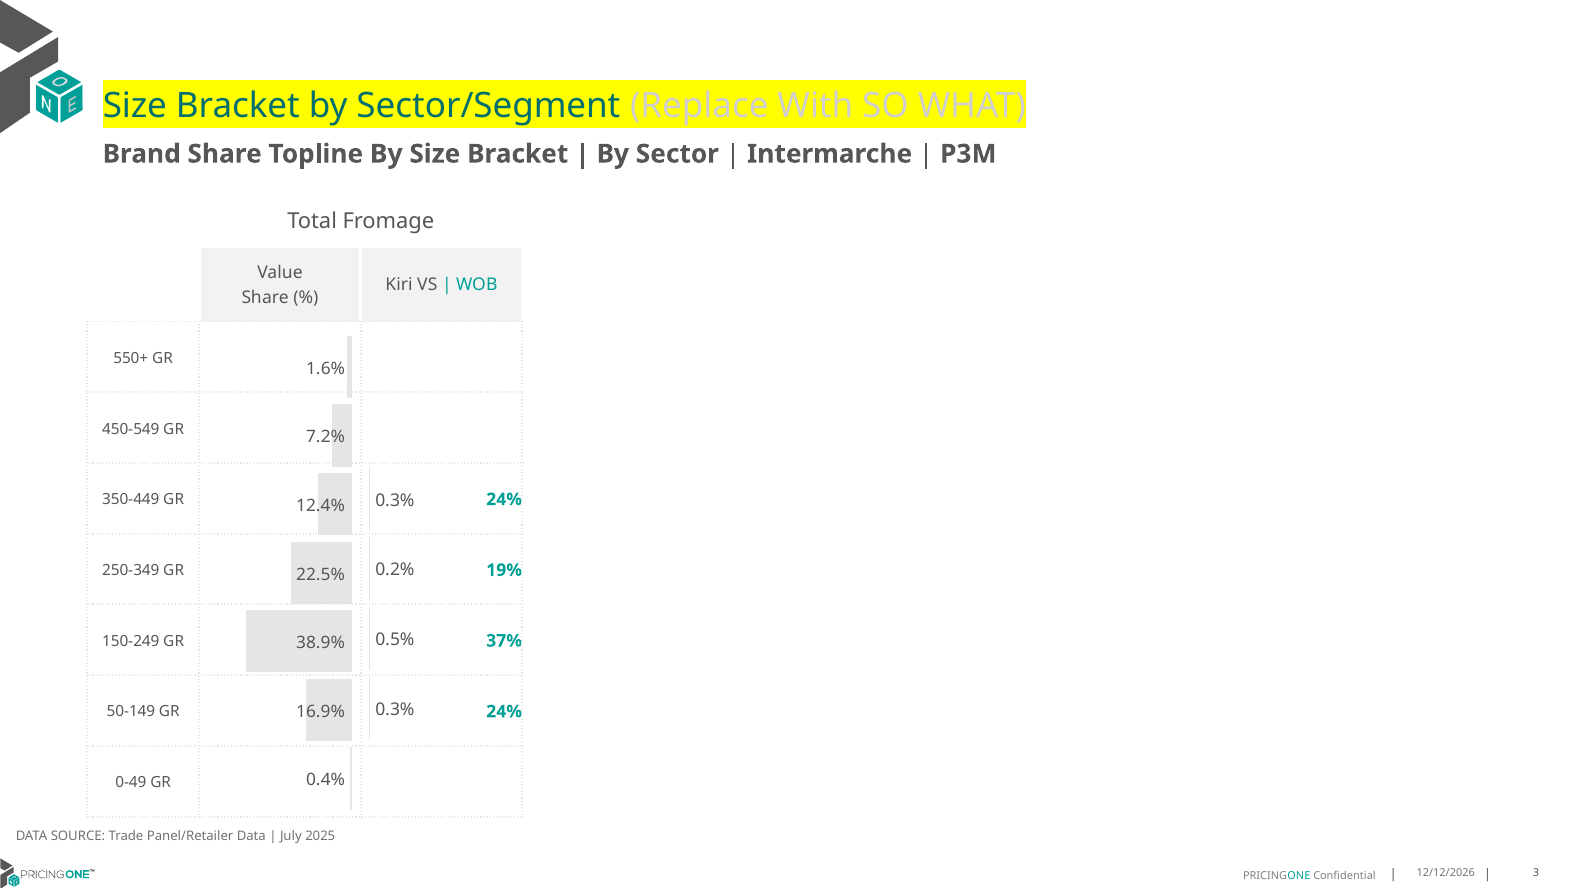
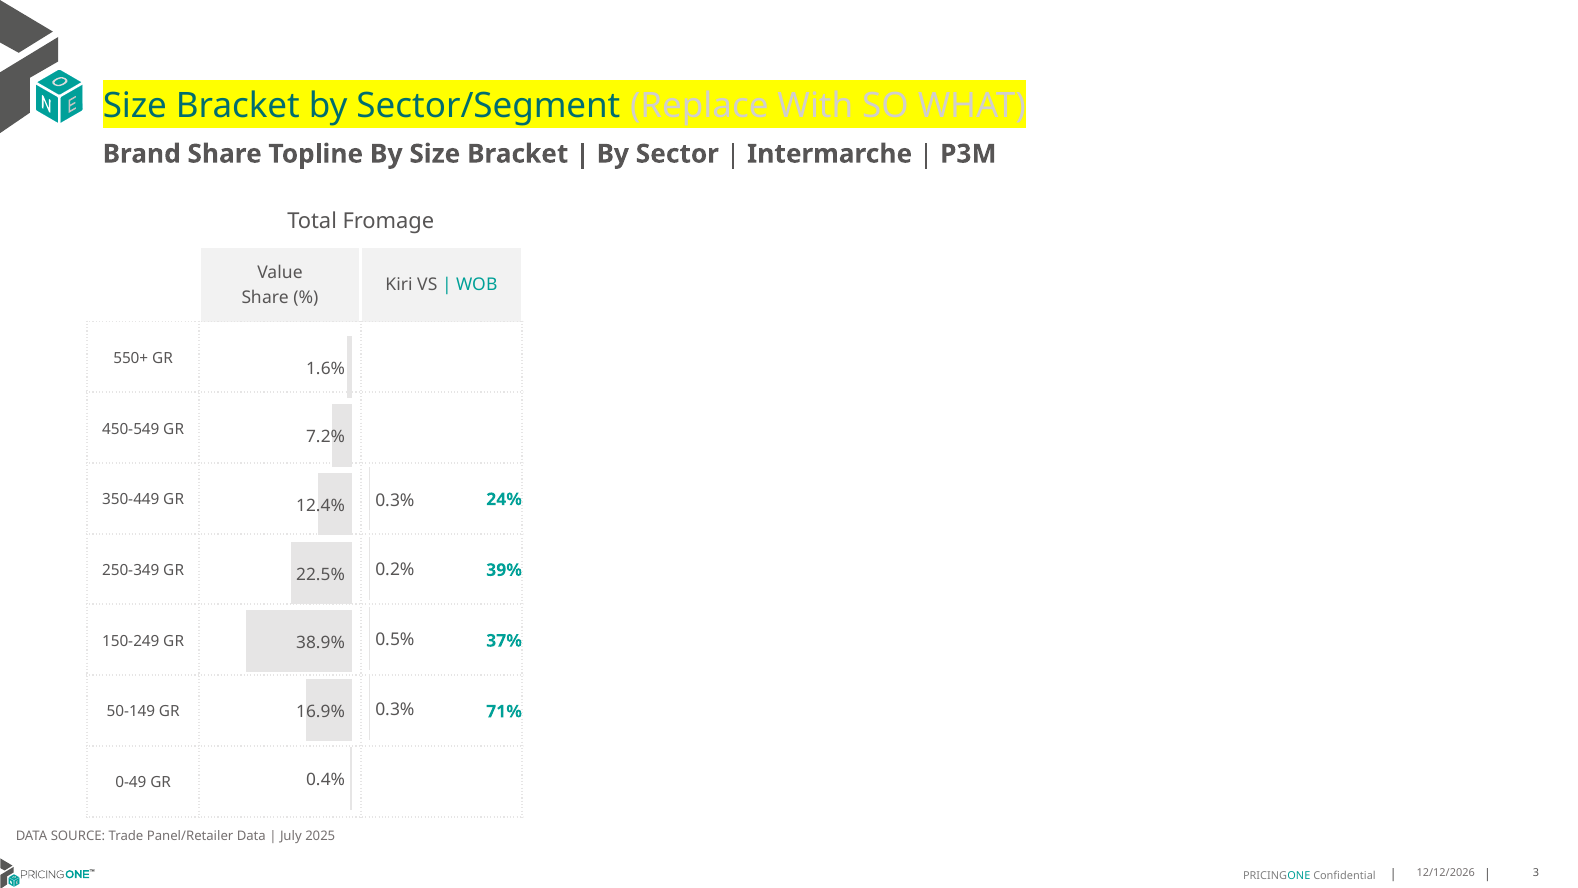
19%: 19% -> 39% (504, 570)
50-149 GR 24%: 24% -> 71% (504, 711)
